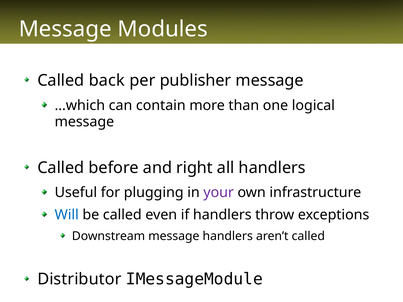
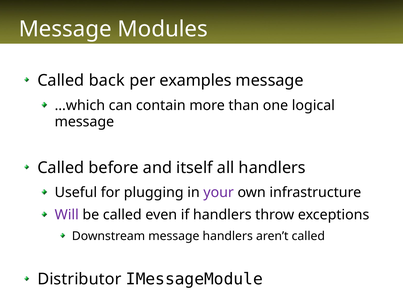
publisher: publisher -> examples (196, 80)
right: right -> itself (195, 168)
Will colour: blue -> purple (67, 215)
